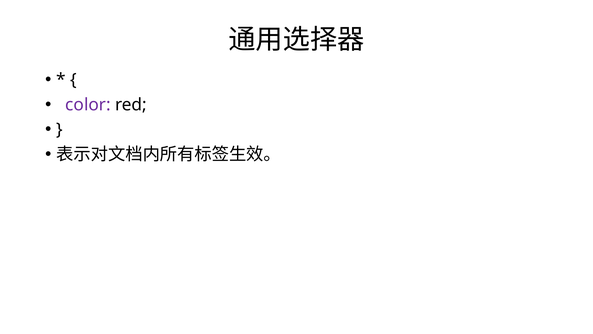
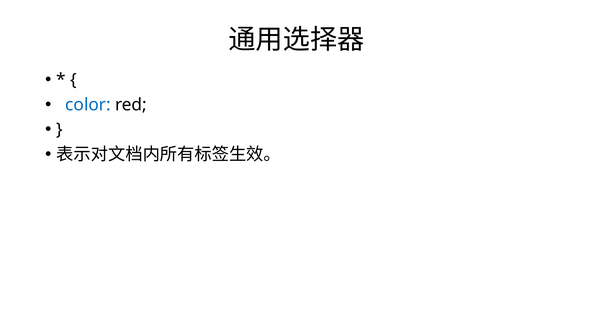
color colour: purple -> blue (88, 105)
